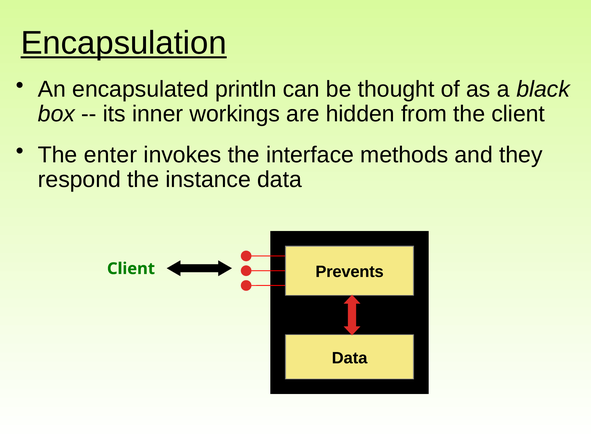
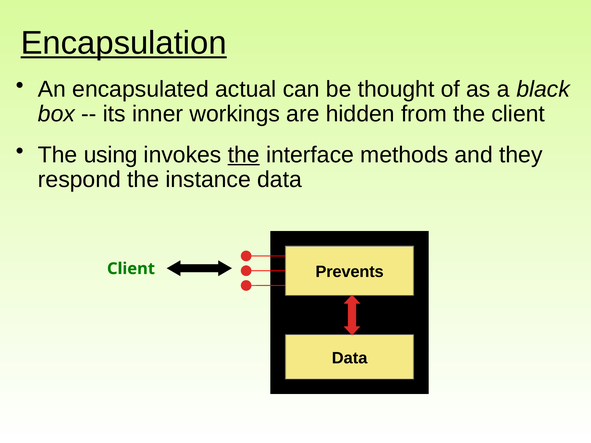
println: println -> actual (246, 89)
enter: enter -> using (111, 155)
the underline: none -> present (244, 155)
